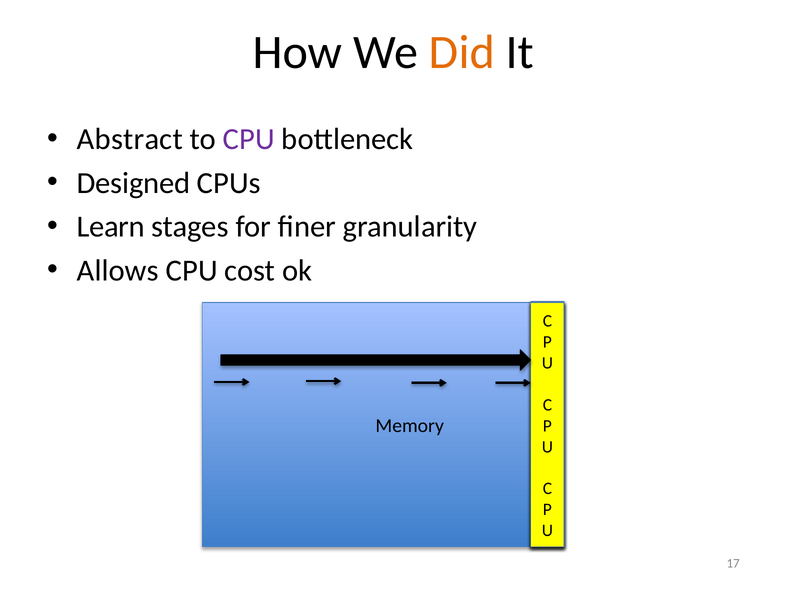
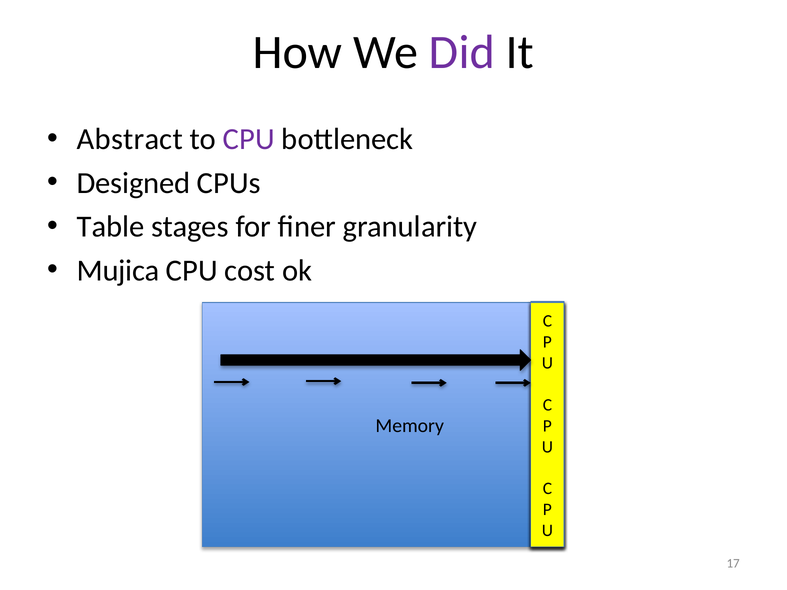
Did colour: orange -> purple (462, 53)
Learn: Learn -> Table (111, 227)
Allows: Allows -> Mujica (118, 271)
